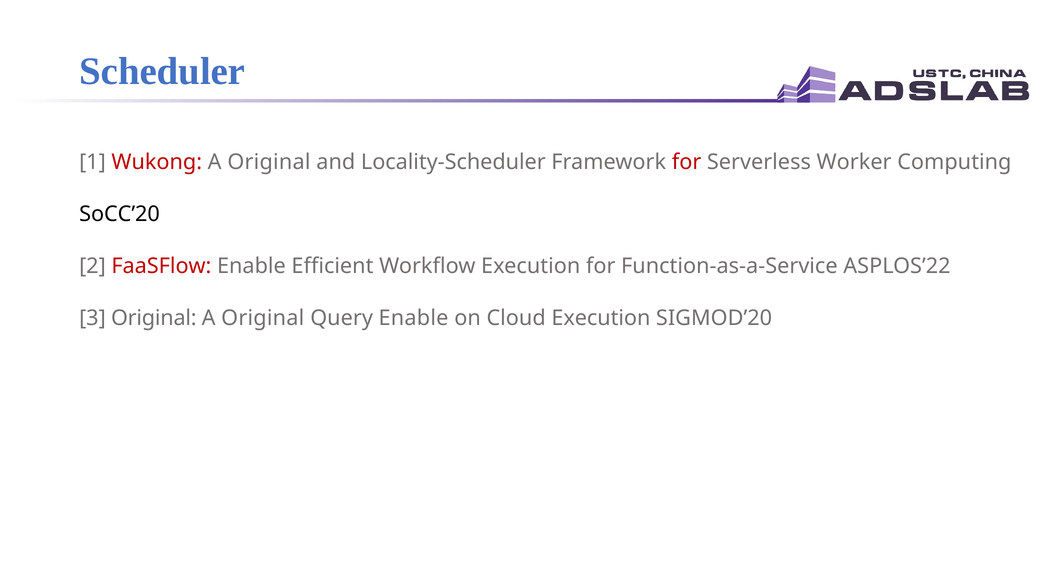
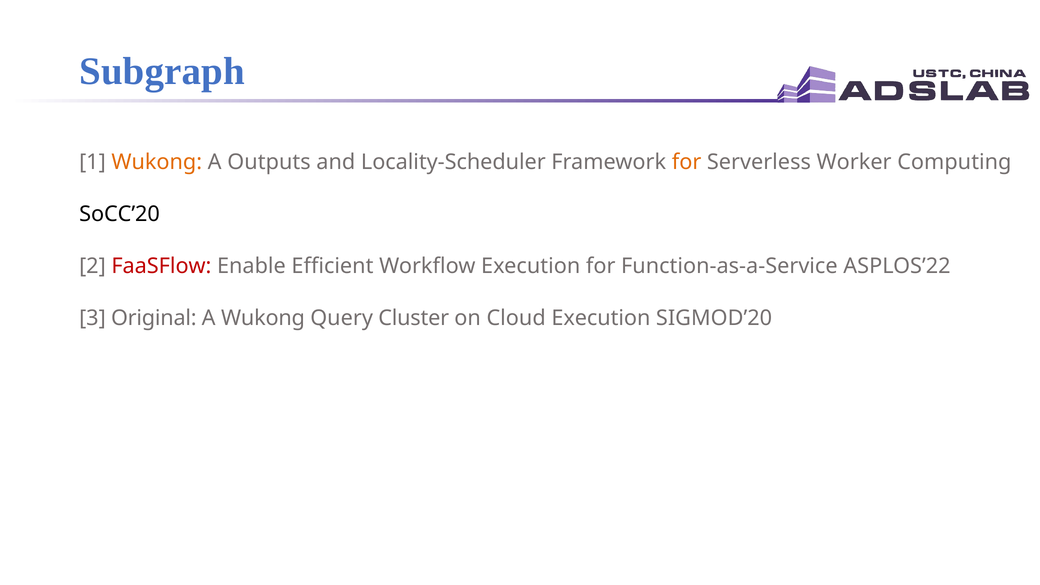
Scheduler: Scheduler -> Subgraph (162, 72)
Wukong colour: red -> orange (157, 162)
Original: Original -> Outputs (269, 162)
for colour: red -> orange (687, 162)
Original: Original -> Wukong (263, 318)
Query Enable: Enable -> Cluster (414, 318)
